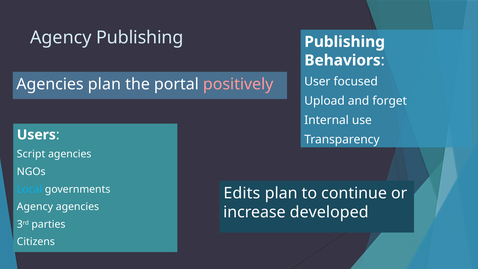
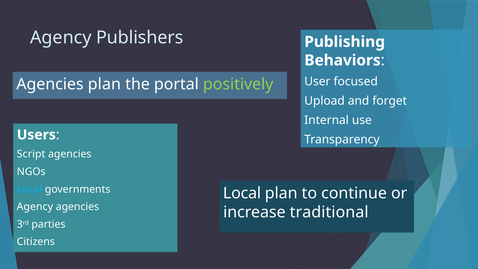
Agency Publishing: Publishing -> Publishers (140, 38)
positively colour: pink -> light green (238, 84)
Edits: Edits -> Local (242, 193)
developed: developed -> traditional (329, 212)
